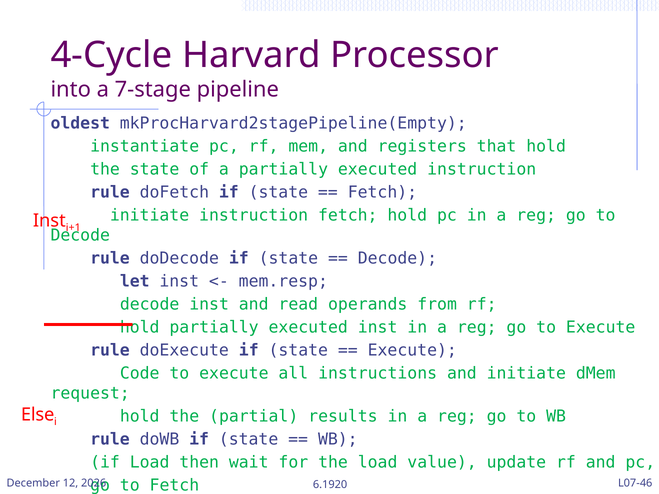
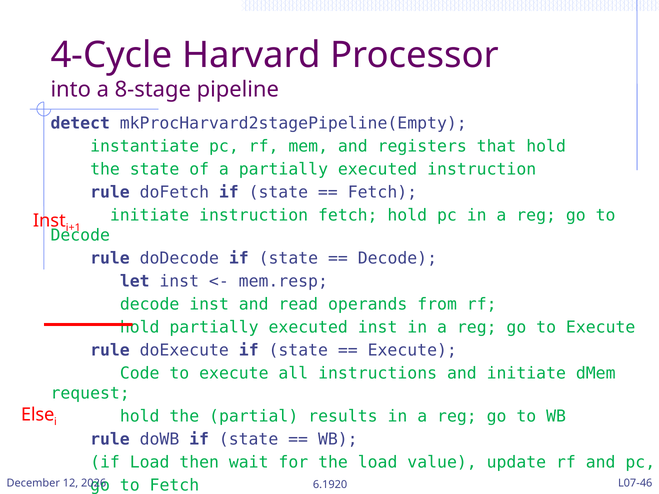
7-stage: 7-stage -> 8-stage (153, 89)
oldest: oldest -> detect (80, 123)
